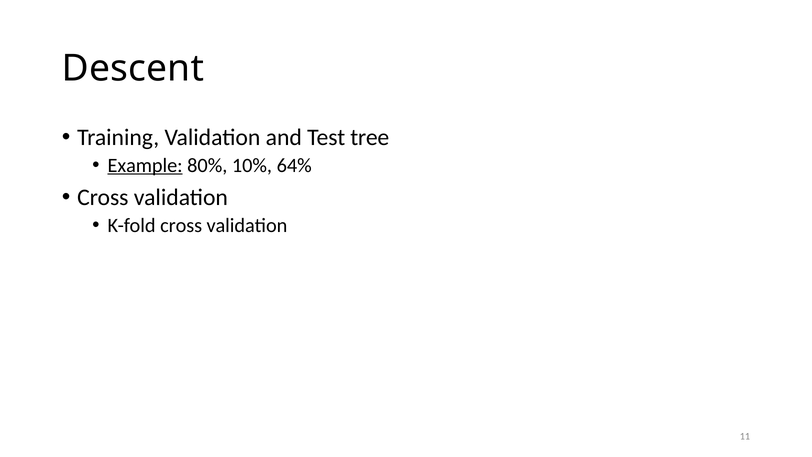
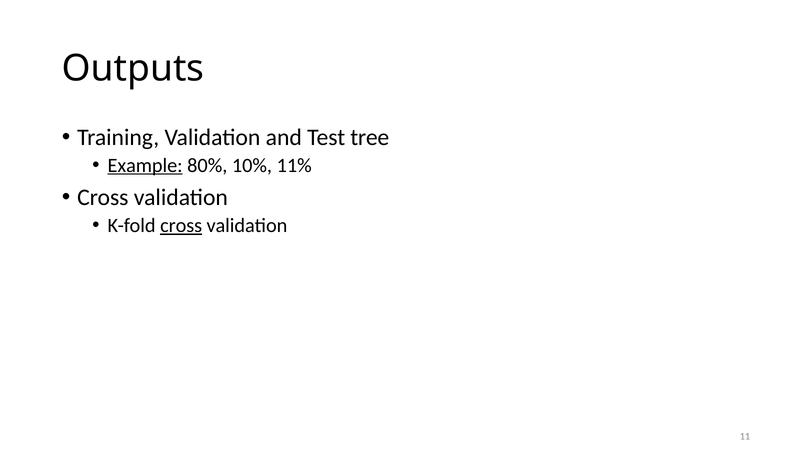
Descent: Descent -> Outputs (133, 68)
64%: 64% -> 11% (294, 165)
cross underline: none -> present (181, 225)
